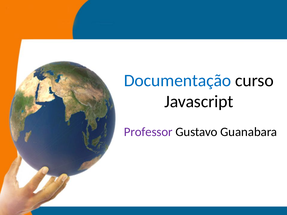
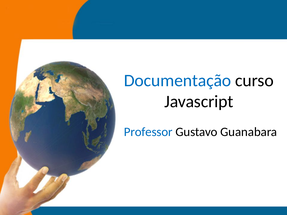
Professor colour: purple -> blue (148, 132)
